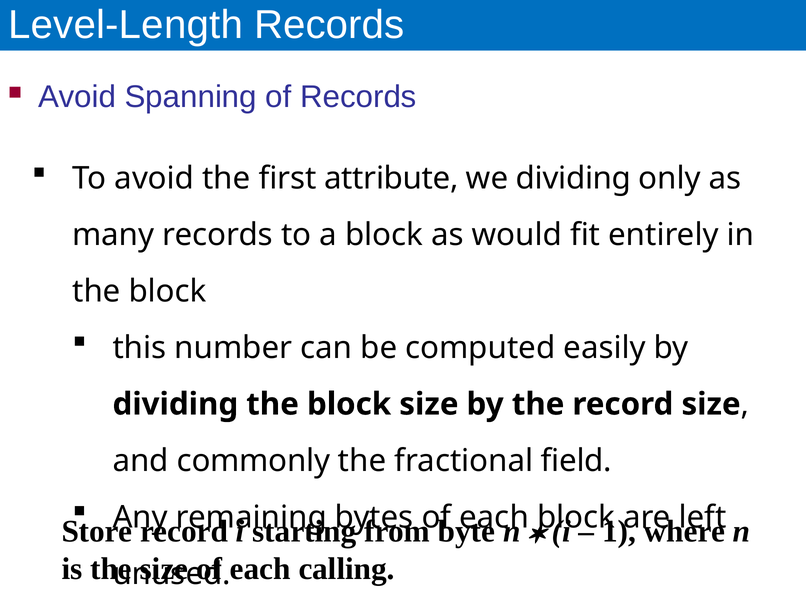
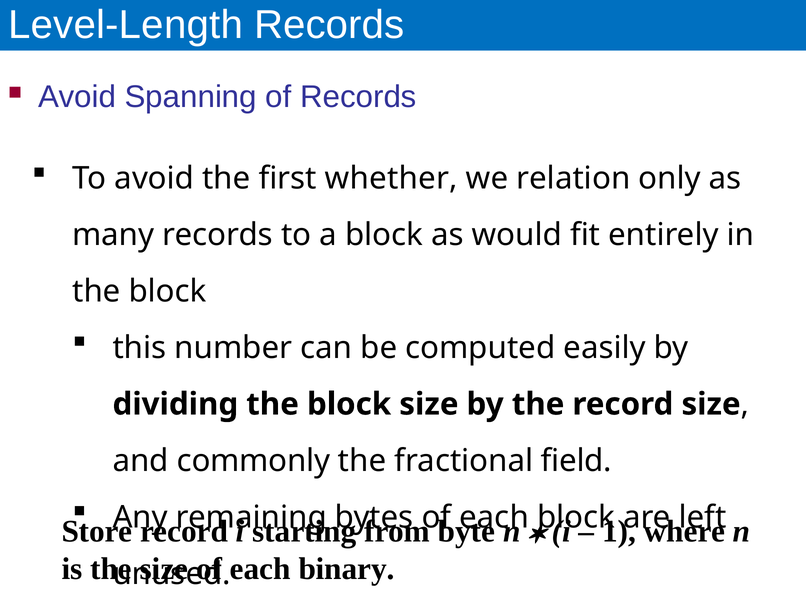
attribute: attribute -> whether (391, 178)
we dividing: dividing -> relation (573, 178)
calling: calling -> binary (347, 569)
